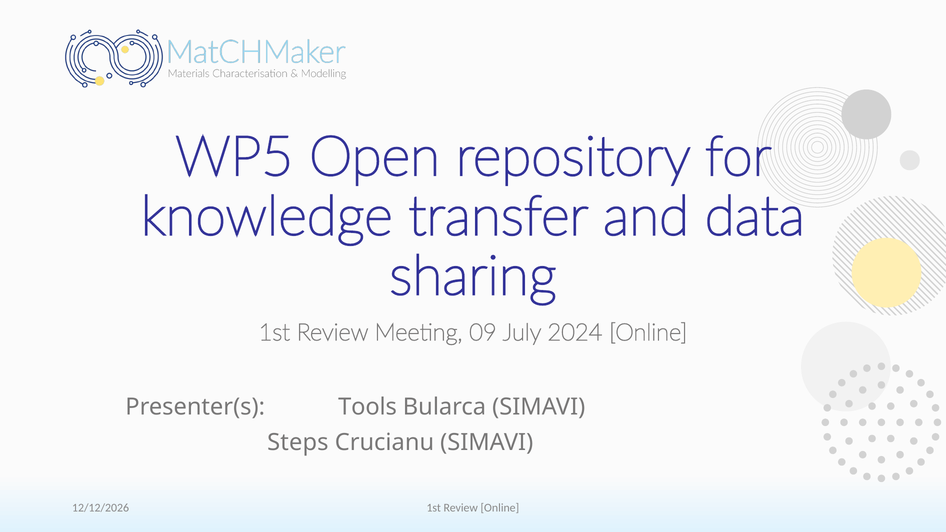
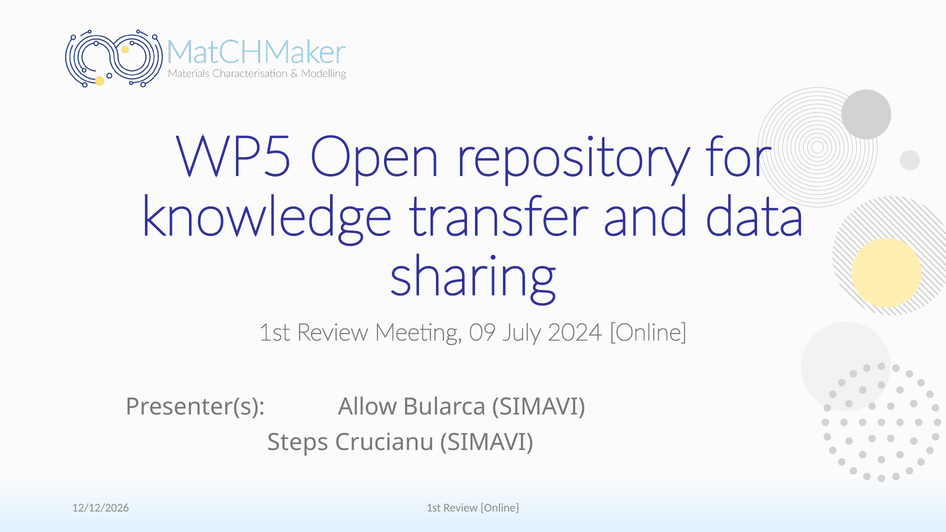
Tools: Tools -> Allow (368, 407)
